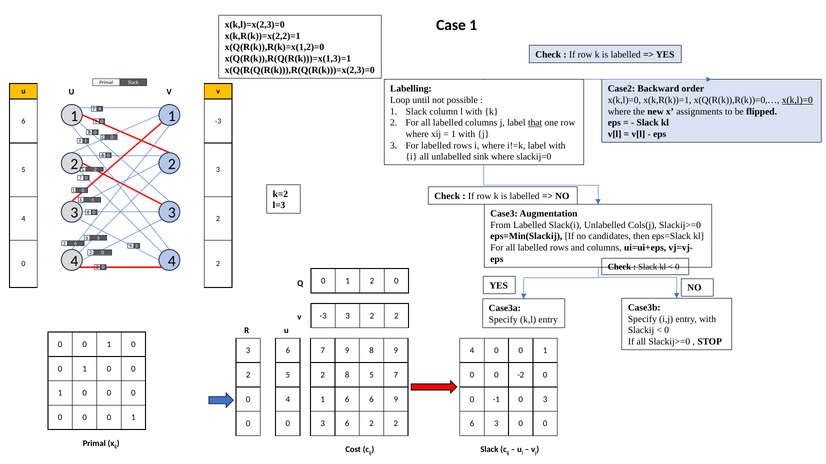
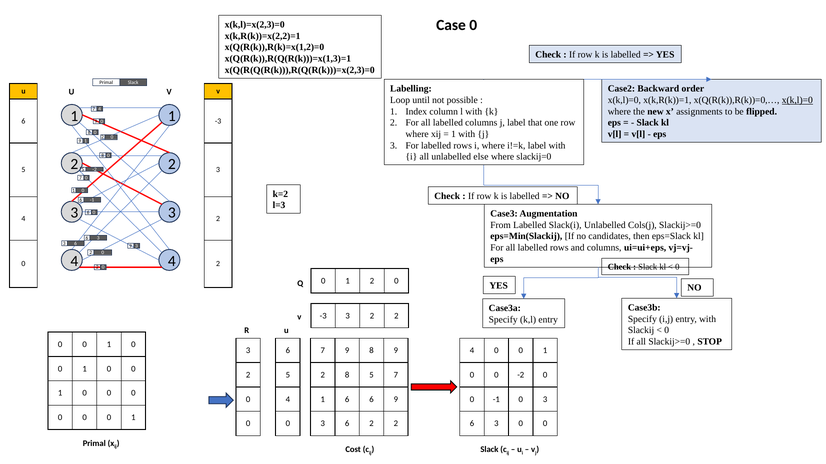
Case 1: 1 -> 0 (473, 25)
1 Slack: Slack -> Index (416, 112)
that underline: present -> none (535, 123)
sink: sink -> else (481, 157)
